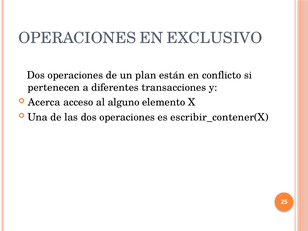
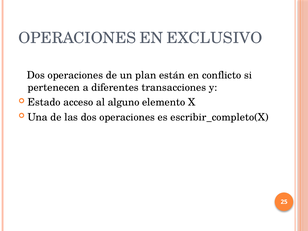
Acerca: Acerca -> Estado (44, 102)
escribir_contener(X: escribir_contener(X -> escribir_completo(X (219, 117)
